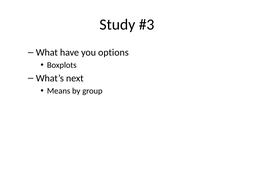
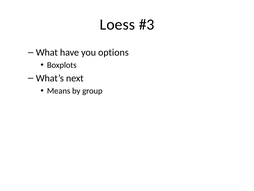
Study: Study -> Loess (117, 25)
